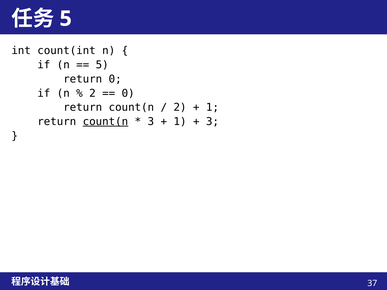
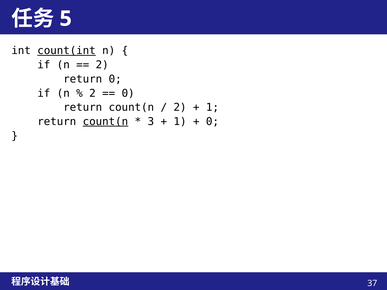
count(int underline: none -> present (67, 51)
5: 5 -> 2 (102, 65)
3: 3 -> 0 (212, 122)
